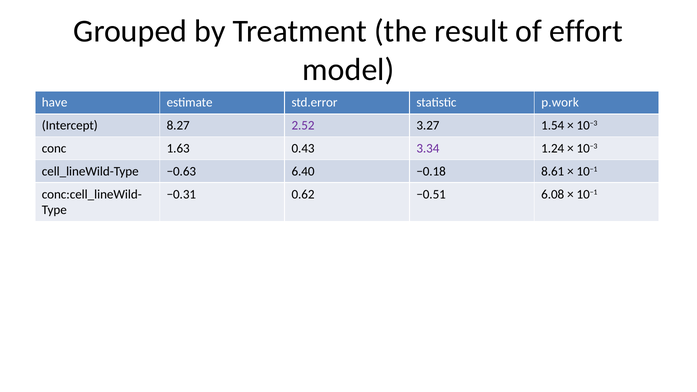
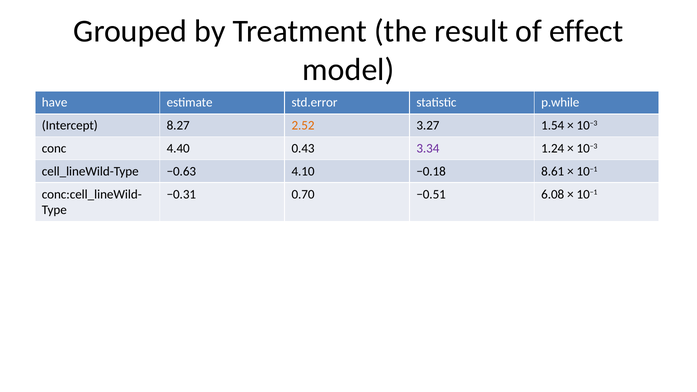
effort: effort -> effect (586, 31)
p.work: p.work -> p.while (560, 103)
2.52 colour: purple -> orange (303, 126)
1.63: 1.63 -> 4.40 (178, 148)
6.40: 6.40 -> 4.10 (303, 171)
0.62: 0.62 -> 0.70 (303, 194)
